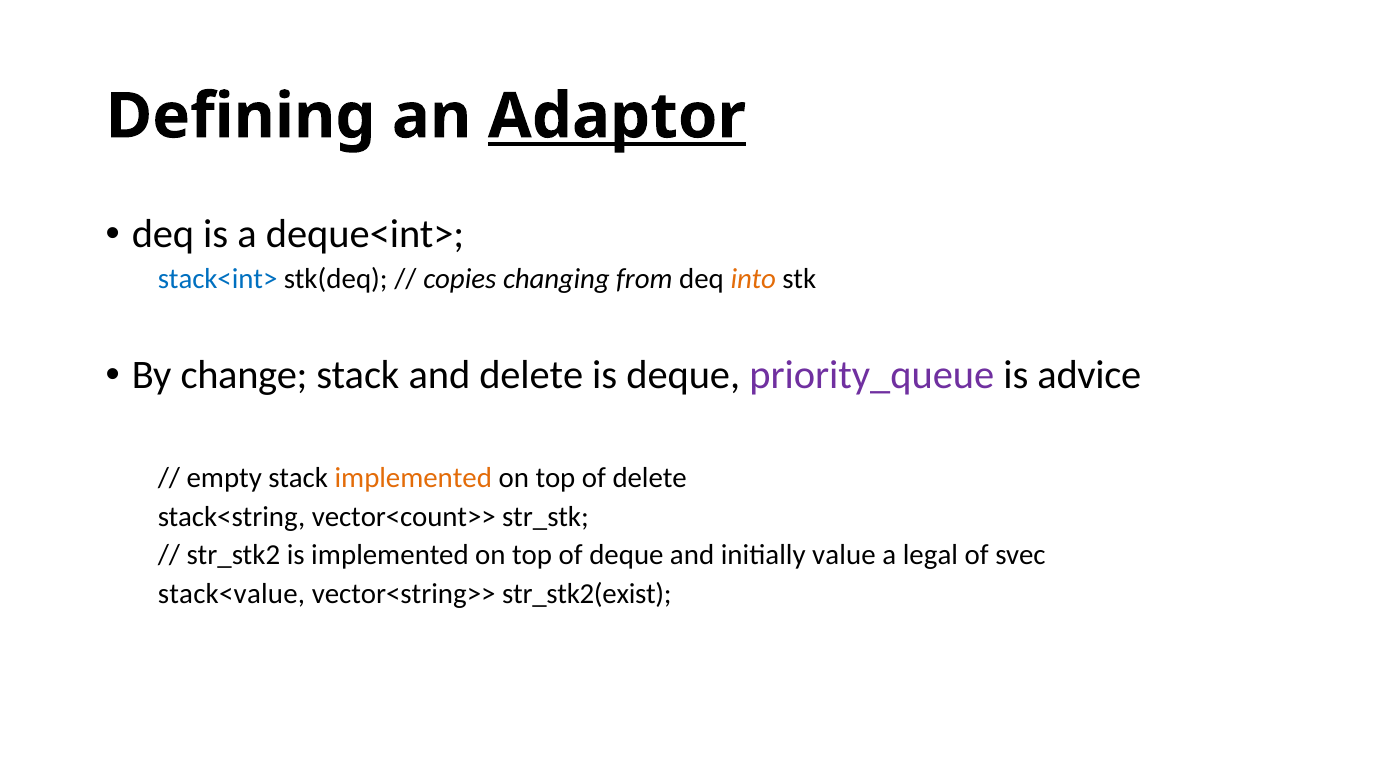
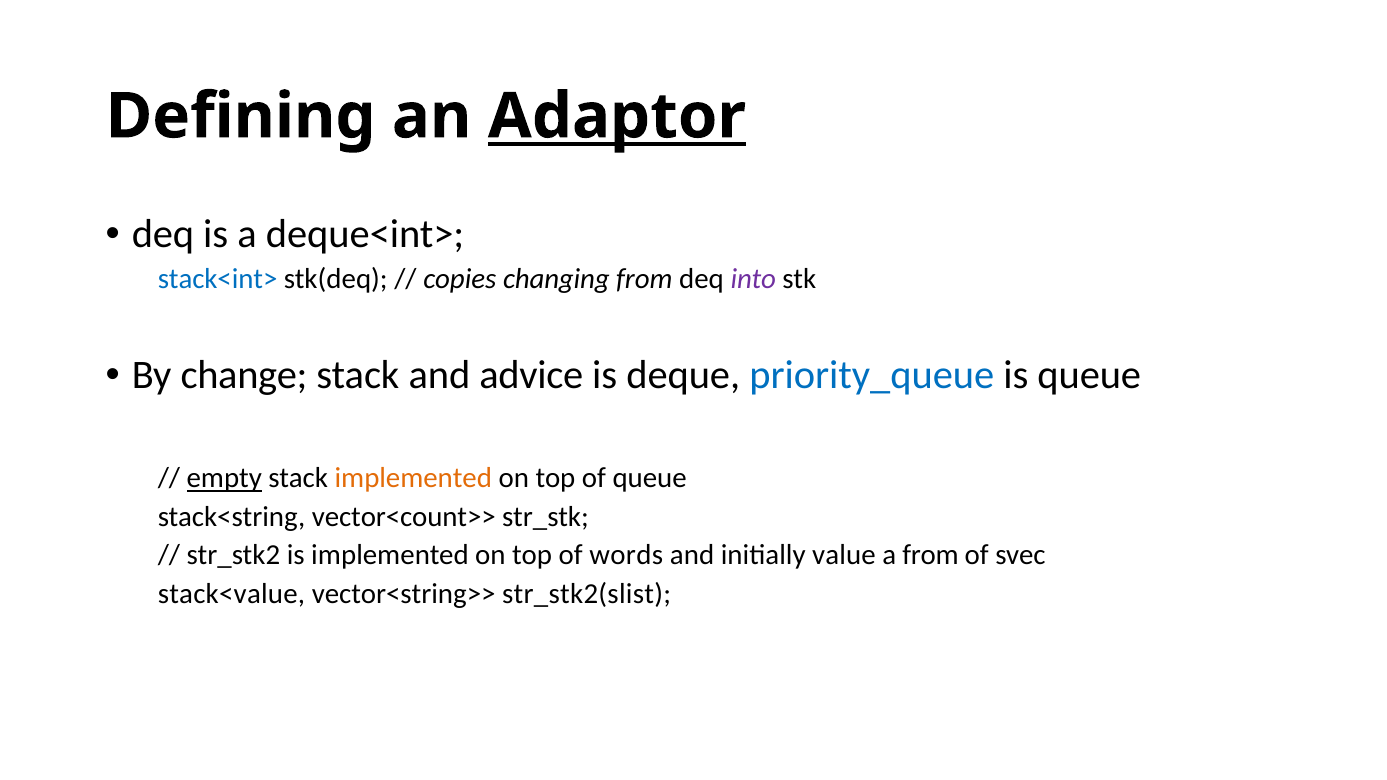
into colour: orange -> purple (753, 279)
and delete: delete -> advice (531, 376)
priority_queue colour: purple -> blue (872, 376)
is advice: advice -> queue (1089, 376)
empty underline: none -> present (224, 478)
of delete: delete -> queue (650, 478)
of deque: deque -> words (626, 555)
a legal: legal -> from (931, 555)
str_stk2(exist: str_stk2(exist -> str_stk2(slist (587, 594)
